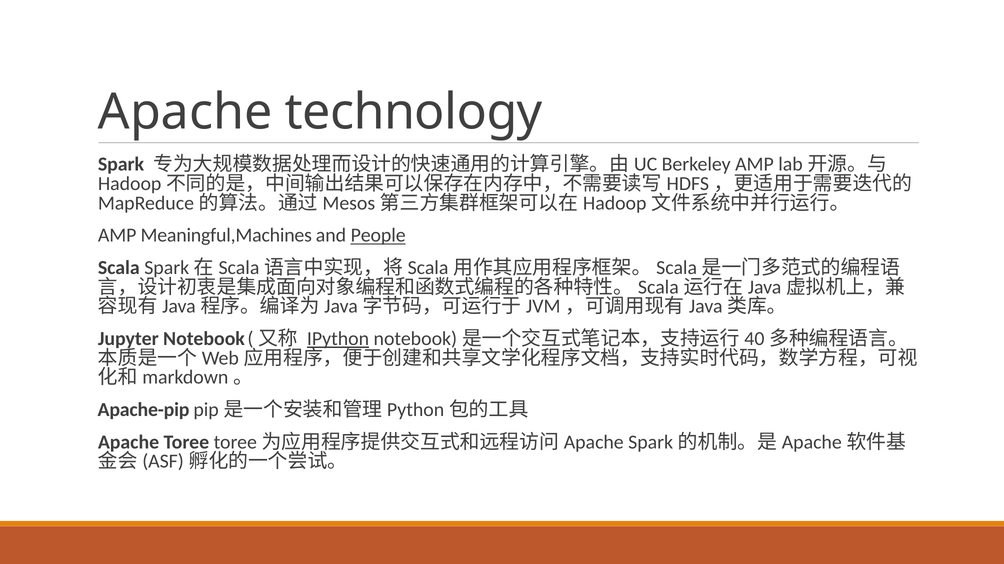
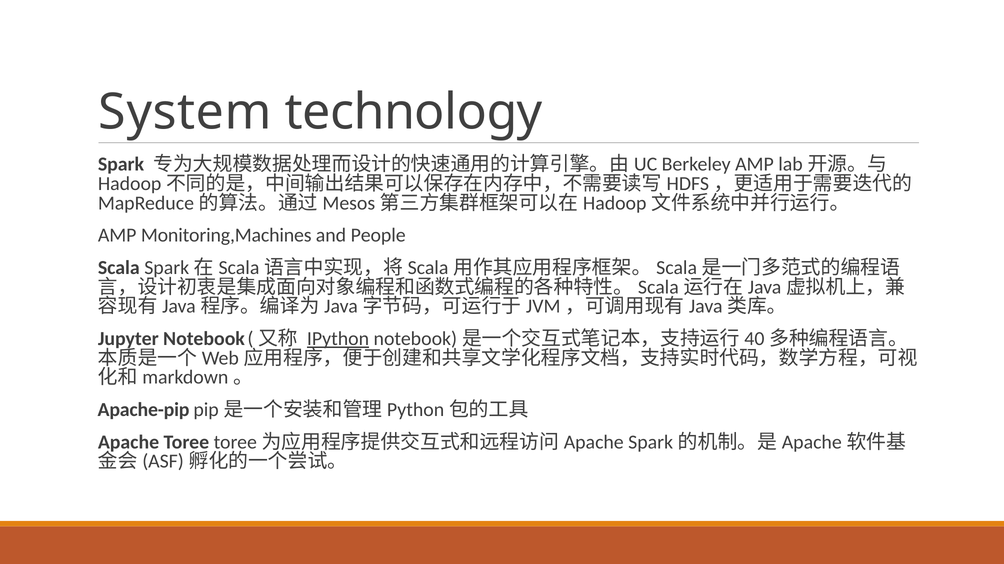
Apache: Apache -> System (185, 112)
Meaningful,Machines: Meaningful,Machines -> Monitoring,Machines (226, 236)
People underline: present -> none (378, 236)
